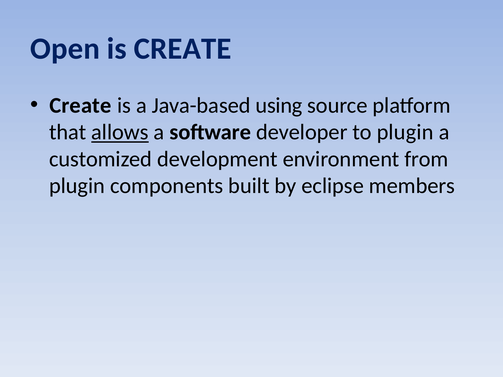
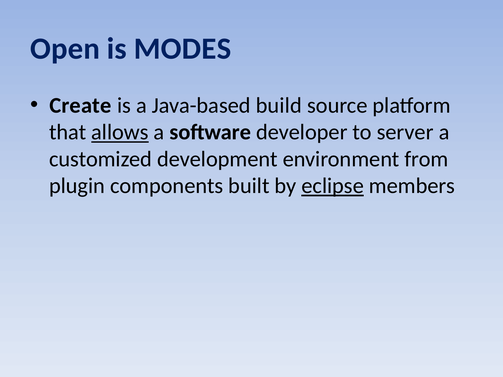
is CREATE: CREATE -> MODES (183, 49)
using: using -> build (279, 106)
to plugin: plugin -> server (405, 132)
eclipse underline: none -> present (333, 186)
